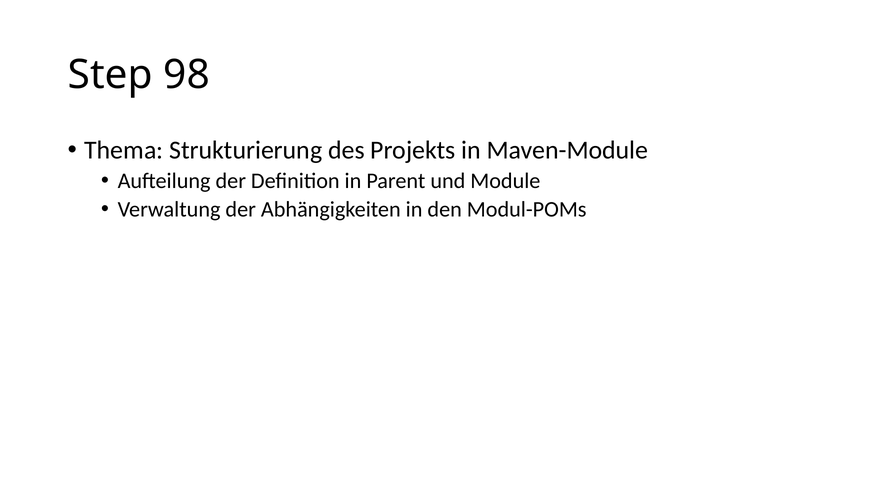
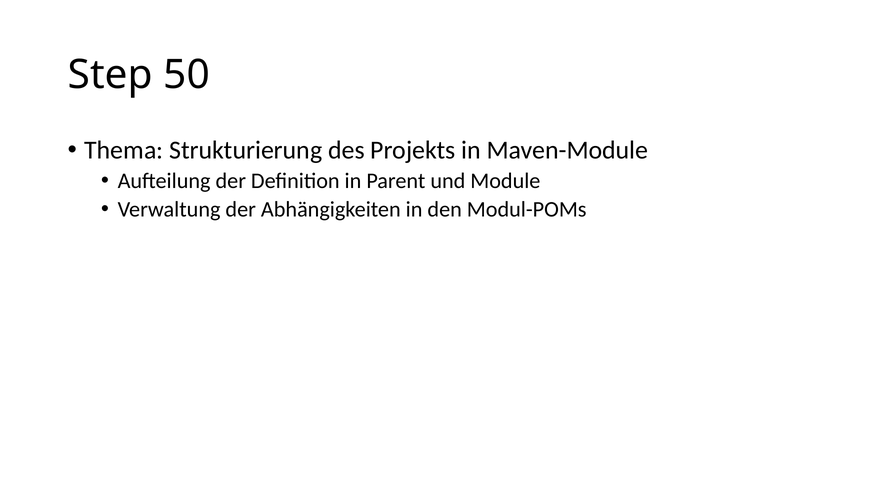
98: 98 -> 50 (187, 75)
